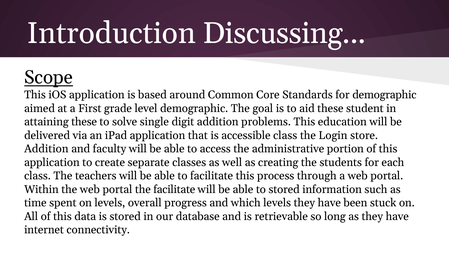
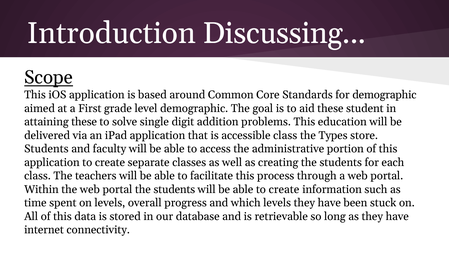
Login: Login -> Types (333, 135)
Addition: Addition -> Students (46, 149)
portal the facilitate: facilitate -> students (174, 189)
able to stored: stored -> create (284, 189)
